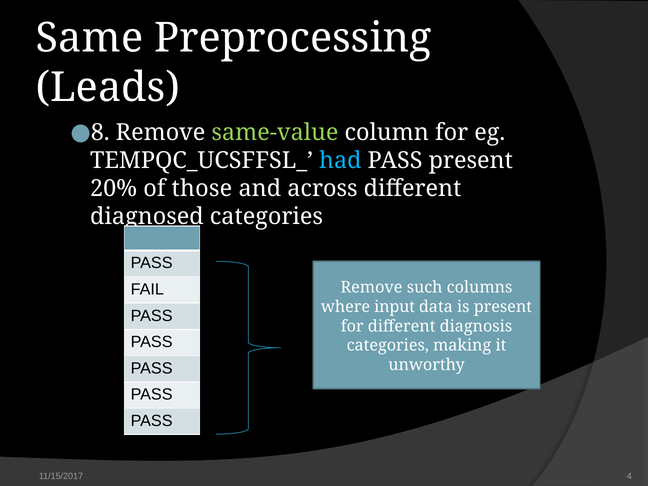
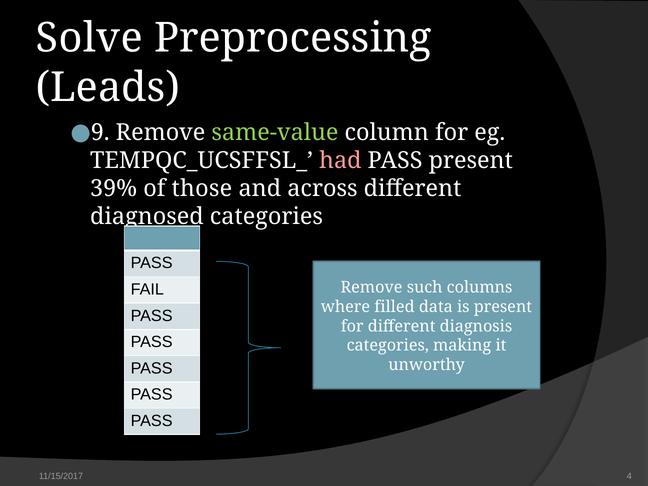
Same: Same -> Solve (89, 38)
8: 8 -> 9 (100, 132)
had colour: light blue -> pink (340, 160)
20%: 20% -> 39% (114, 188)
input: input -> filled (394, 307)
